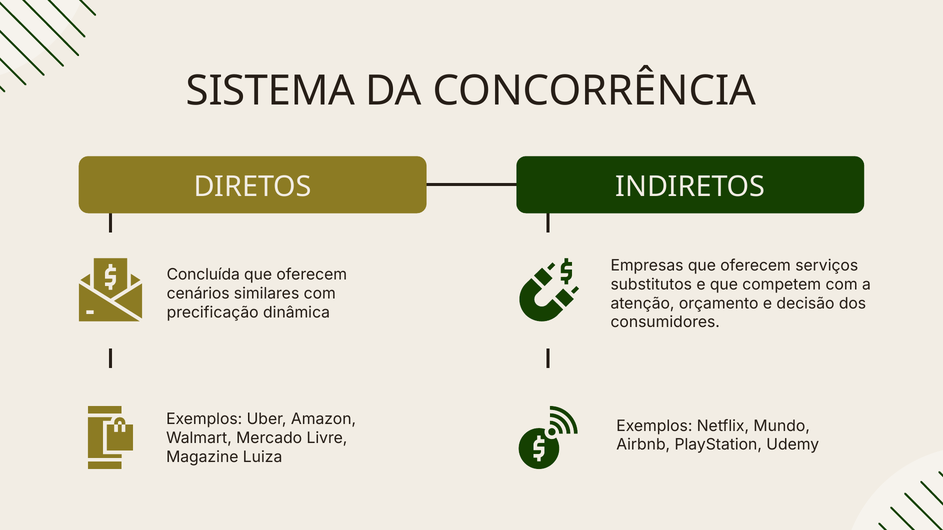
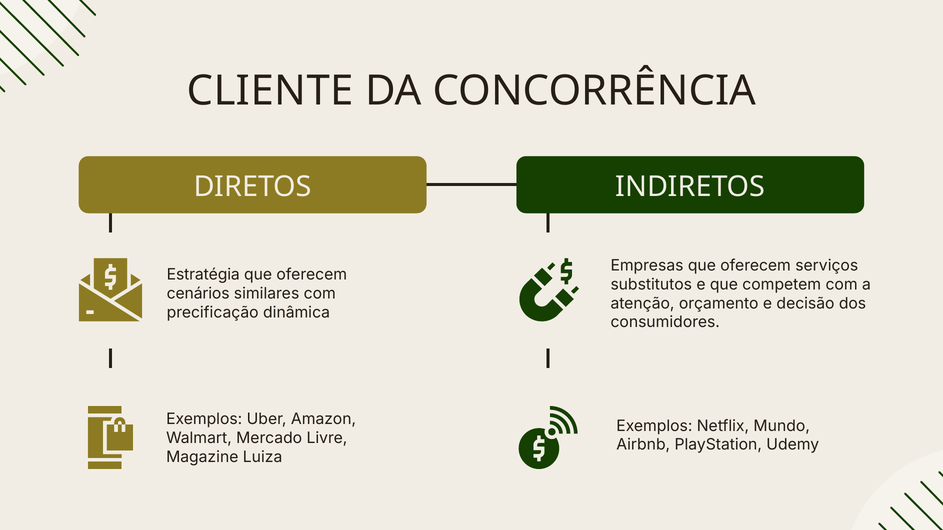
SISTEMA: SISTEMA -> CLIENTE (270, 91)
Concluída: Concluída -> Estratégia (203, 275)
